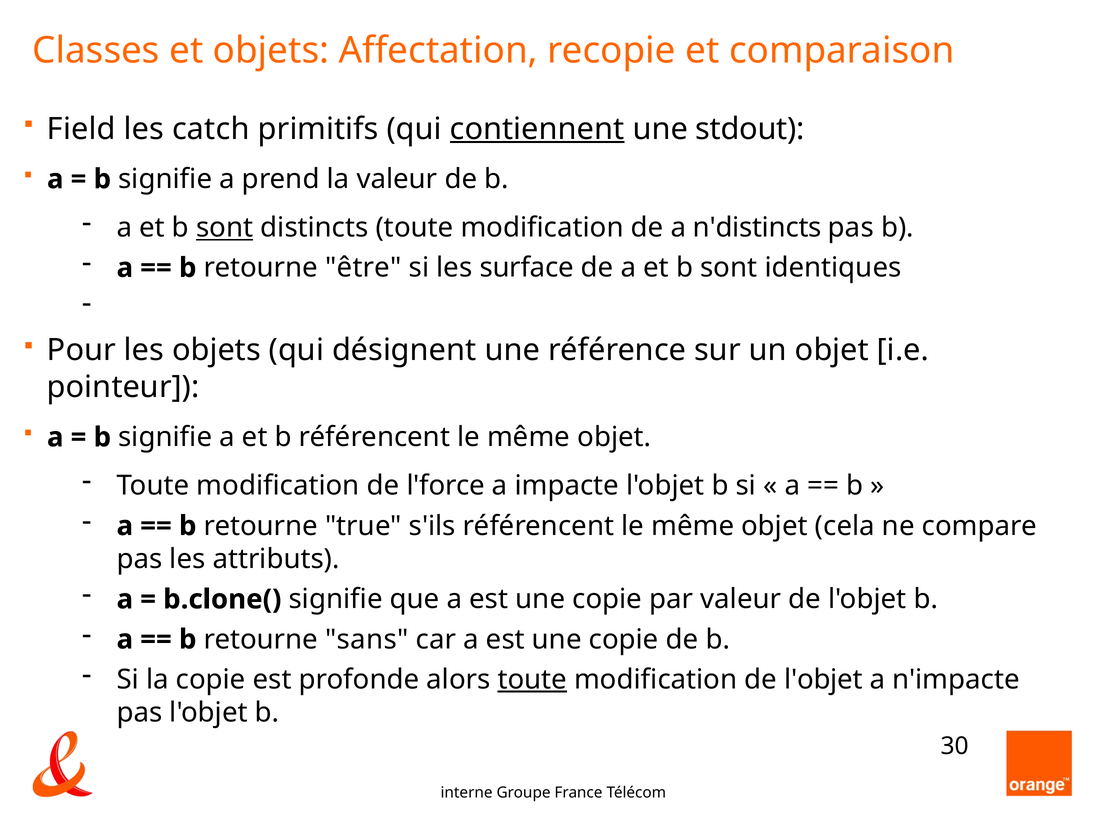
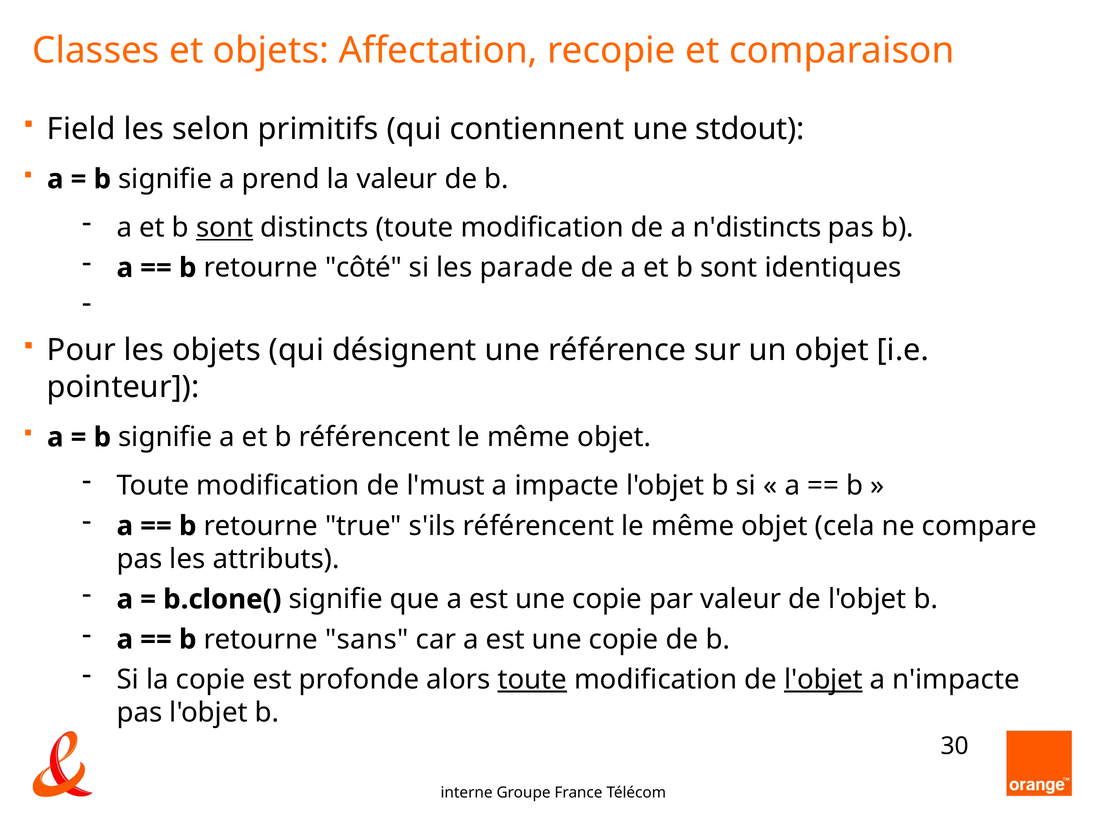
catch: catch -> selon (211, 129)
contiennent underline: present -> none (537, 129)
être: être -> côté (364, 268)
surface: surface -> parade (526, 268)
l'force: l'force -> l'must (446, 486)
l'objet underline: none -> present (823, 680)
